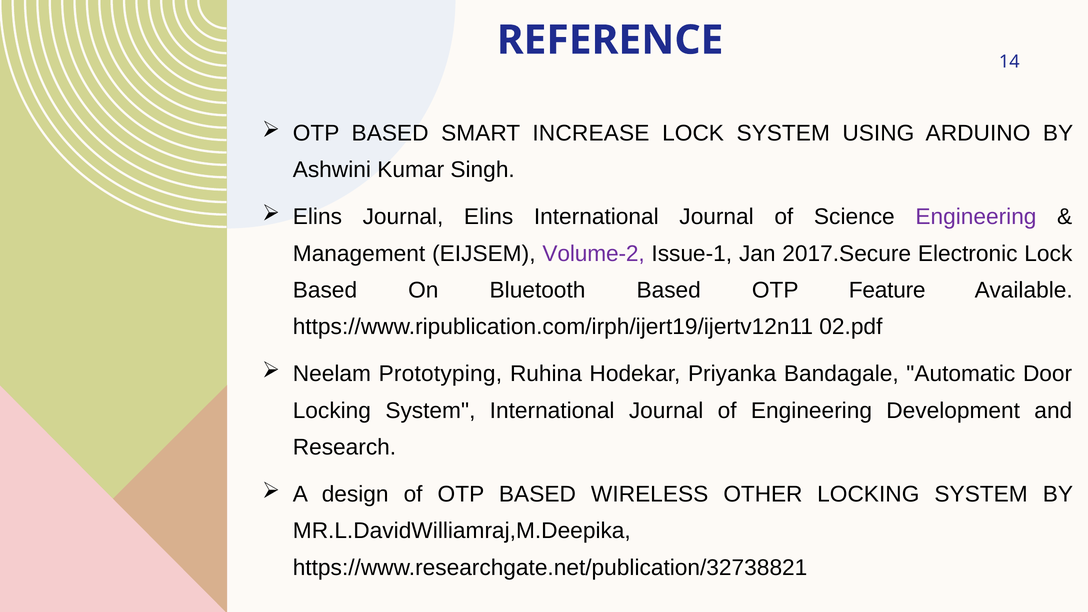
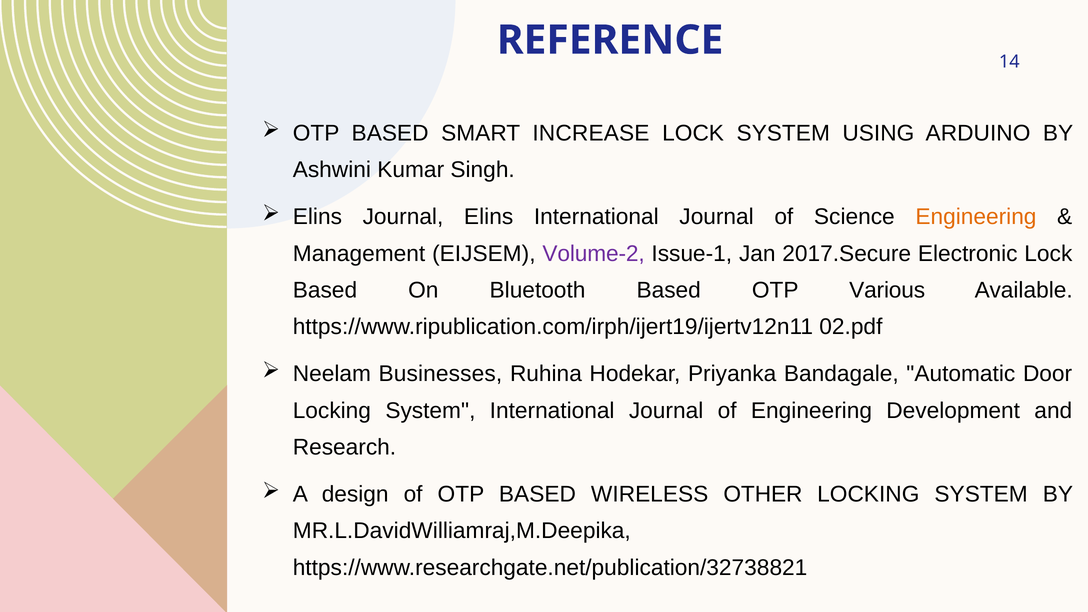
Engineering colour: purple -> orange (976, 217)
Feature: Feature -> Various (887, 290)
Prototyping: Prototyping -> Businesses (440, 374)
